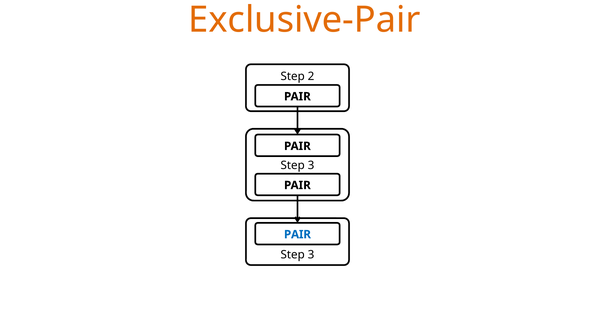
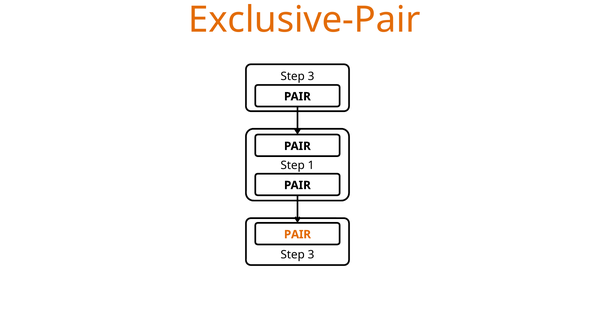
2: 2 -> 3 (311, 76)
3: 3 -> 1 (311, 165)
PAIR colour: blue -> orange (297, 234)
